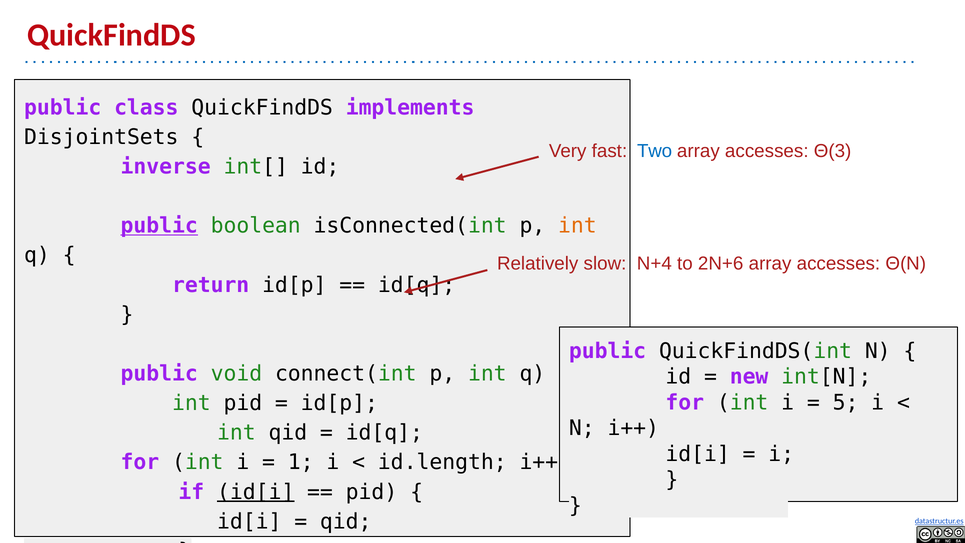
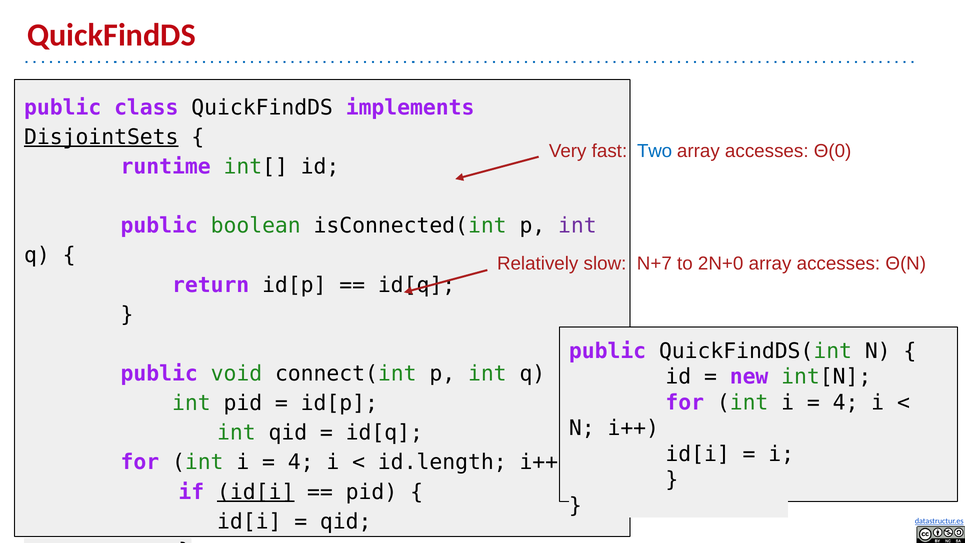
DisjointSets underline: none -> present (101, 137)
Θ(3: Θ(3 -> Θ(0 (833, 151)
inverse: inverse -> runtime (166, 167)
public underline: present -> none (159, 226)
int colour: orange -> purple (577, 226)
N+4: N+4 -> N+7 (654, 263)
2N+6: 2N+6 -> 2N+0 (721, 263)
5: 5 -> 4 (846, 402)
1: 1 -> 4 (301, 462)
